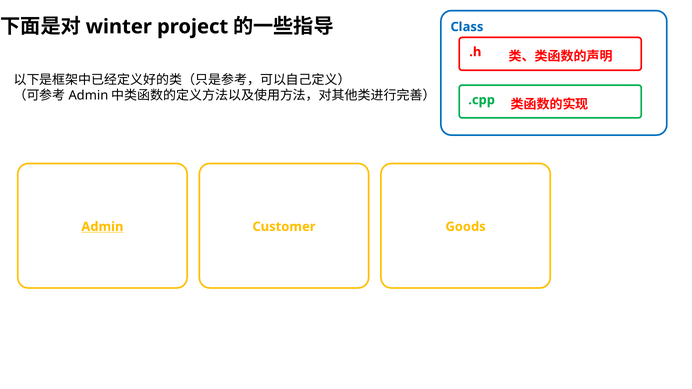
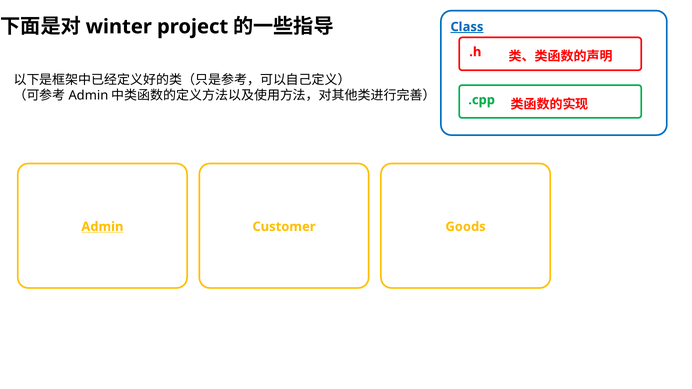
Class underline: none -> present (467, 27)
